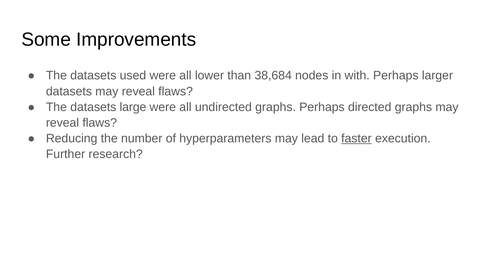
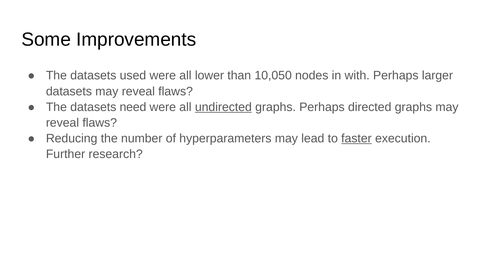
38,684: 38,684 -> 10,050 (273, 75)
large: large -> need (133, 107)
undirected underline: none -> present (223, 107)
